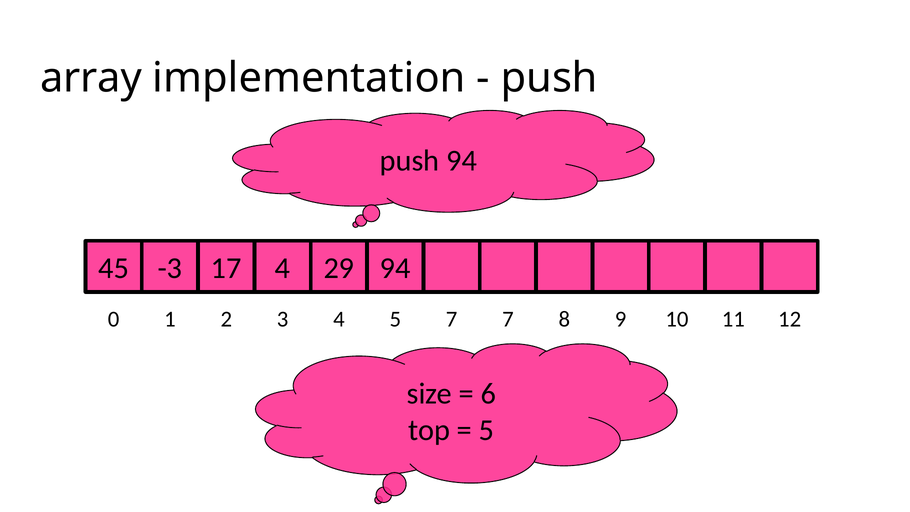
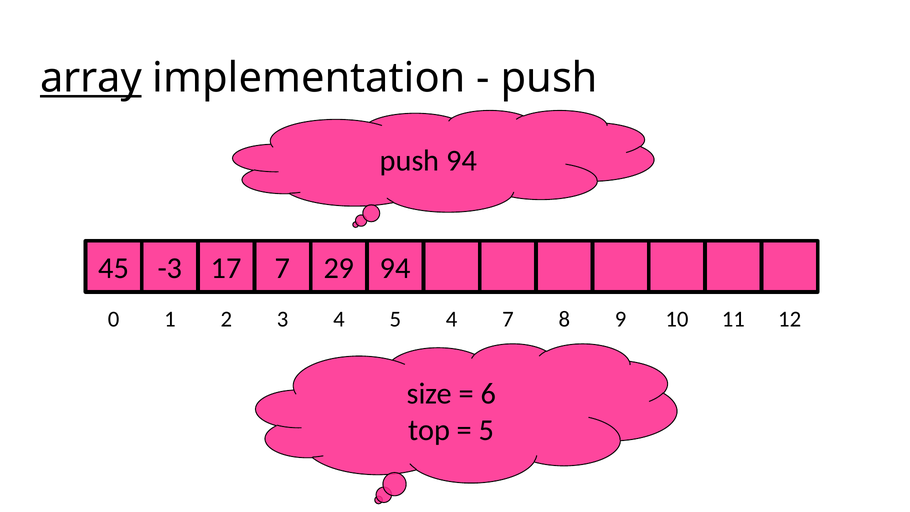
array underline: none -> present (91, 78)
17 4: 4 -> 7 (283, 268)
5 7: 7 -> 4 (452, 319)
